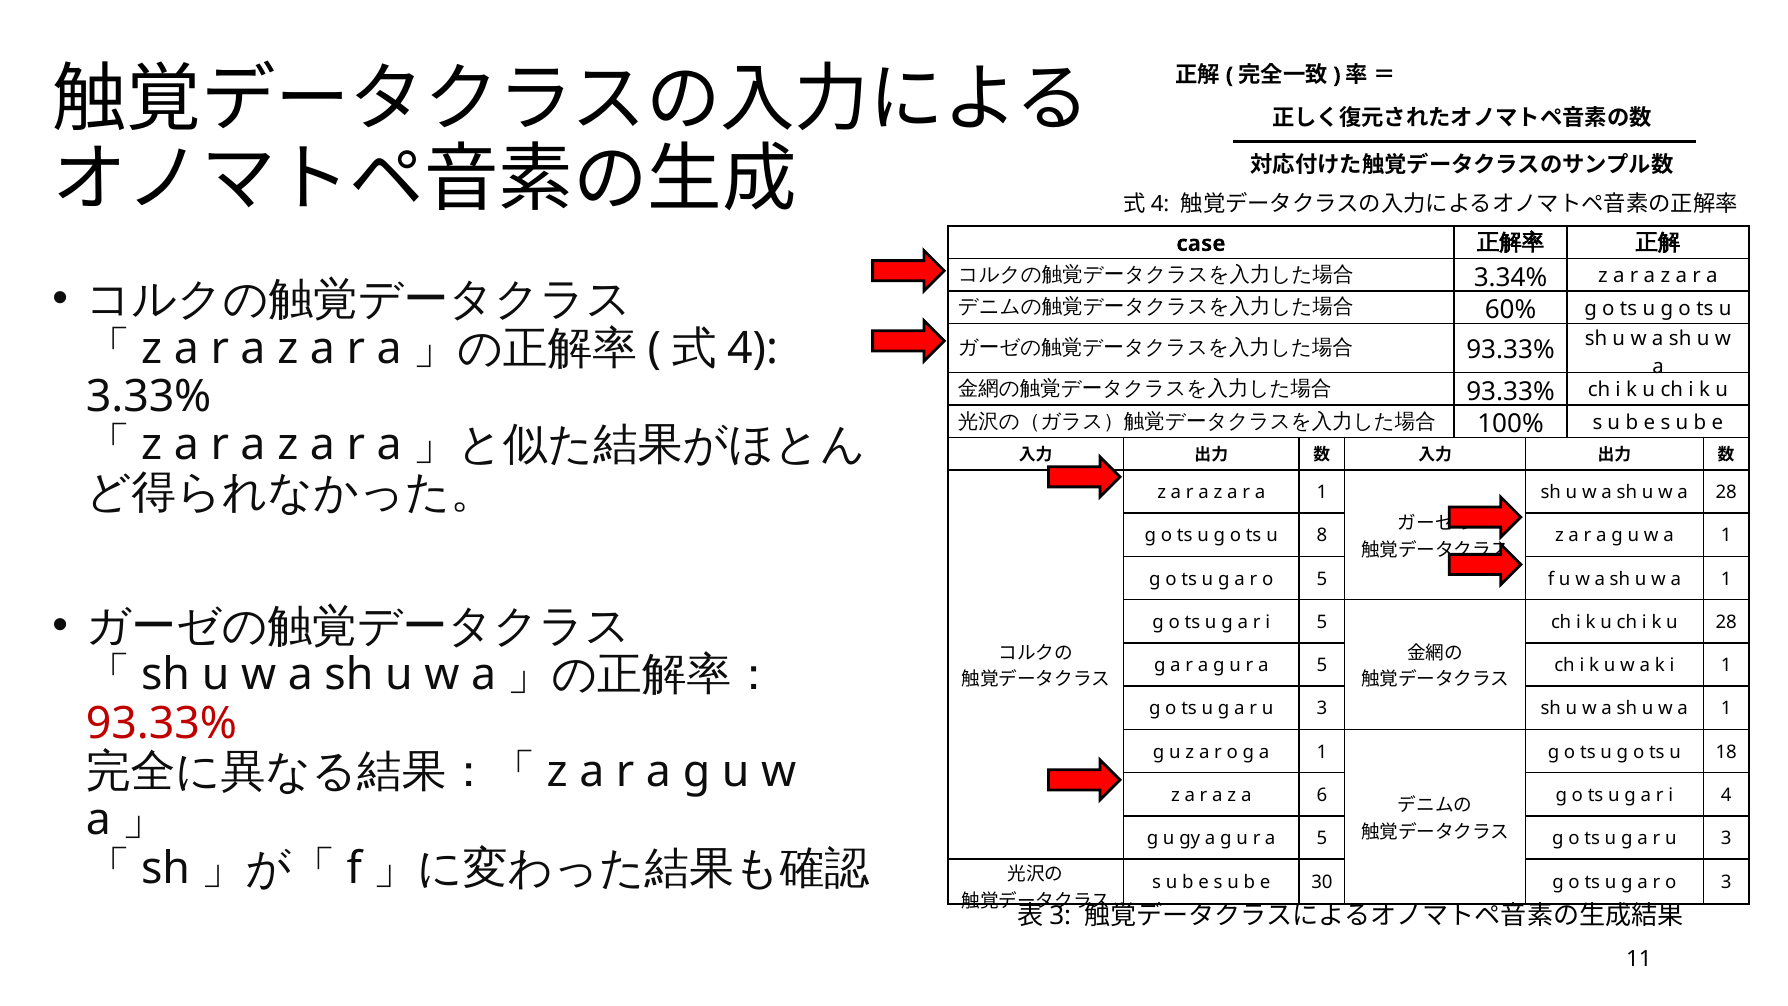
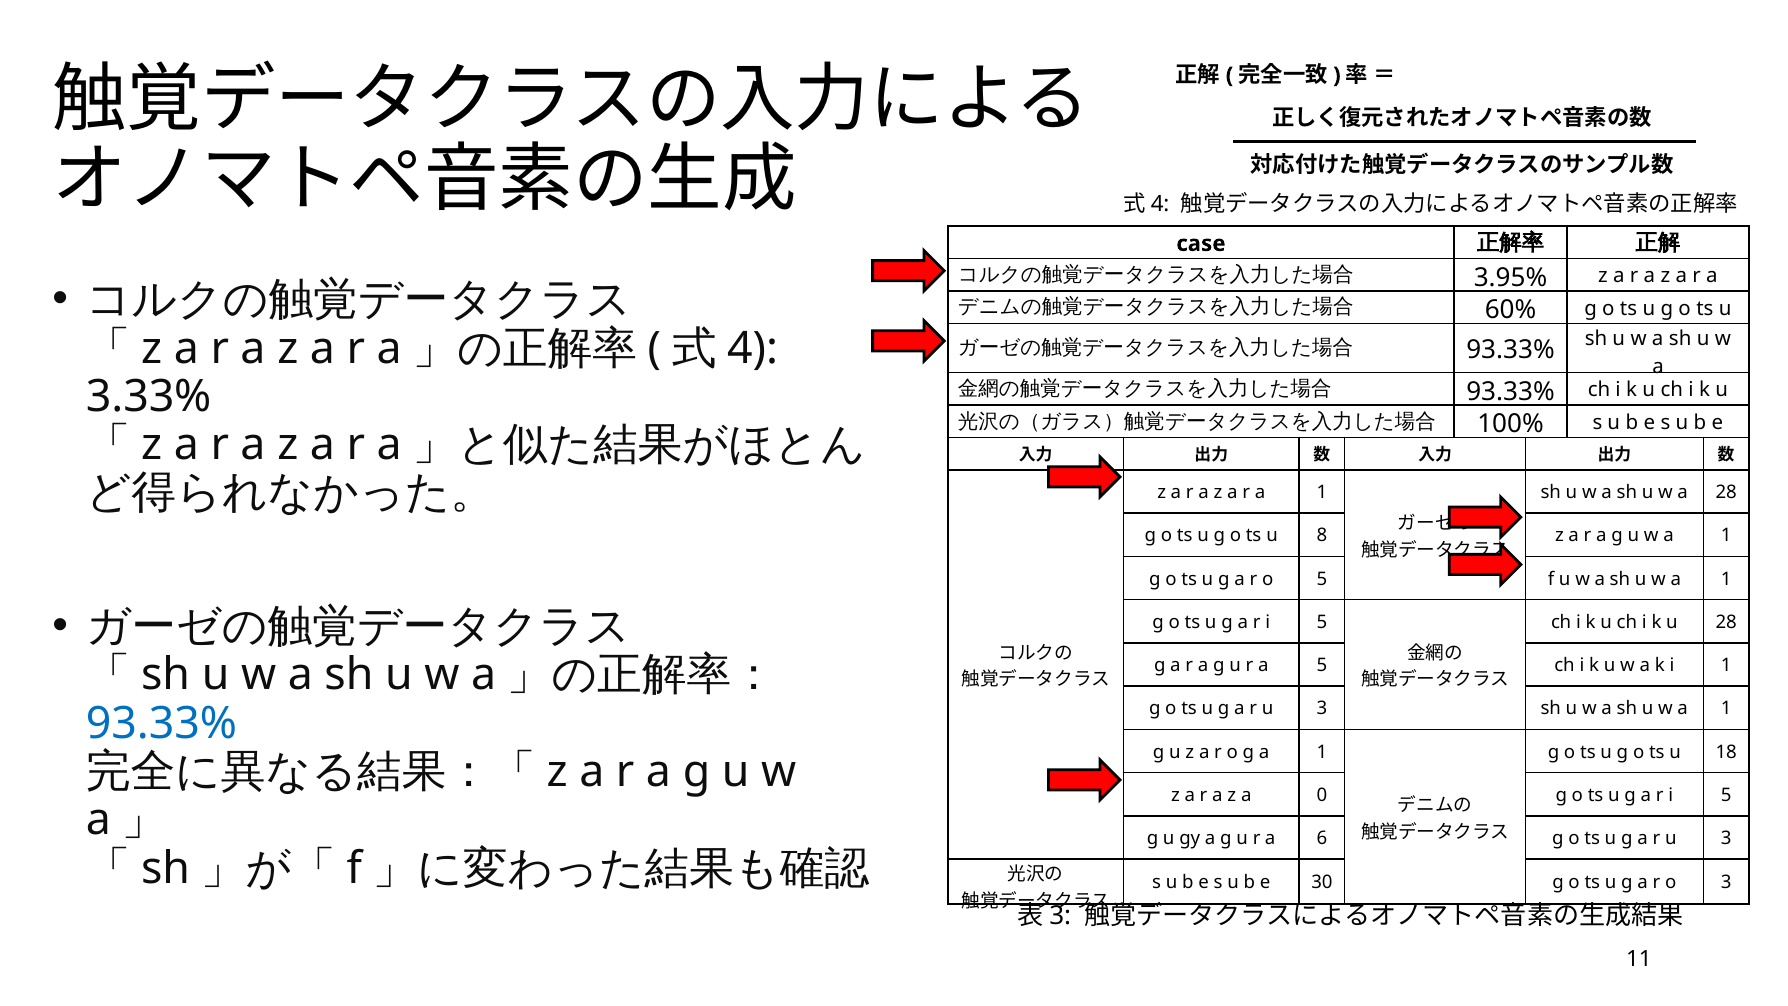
3.34%: 3.34% -> 3.95% (1511, 278)
93.33% colour: red -> blue (161, 723)
6: 6 -> 0 (1322, 795)
4: 4 -> 5 (1726, 795)
5: 5 -> 6 (1322, 838)
